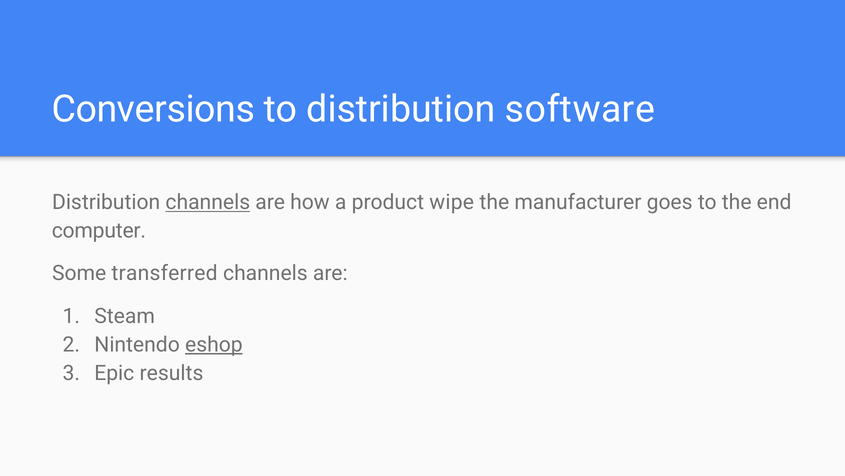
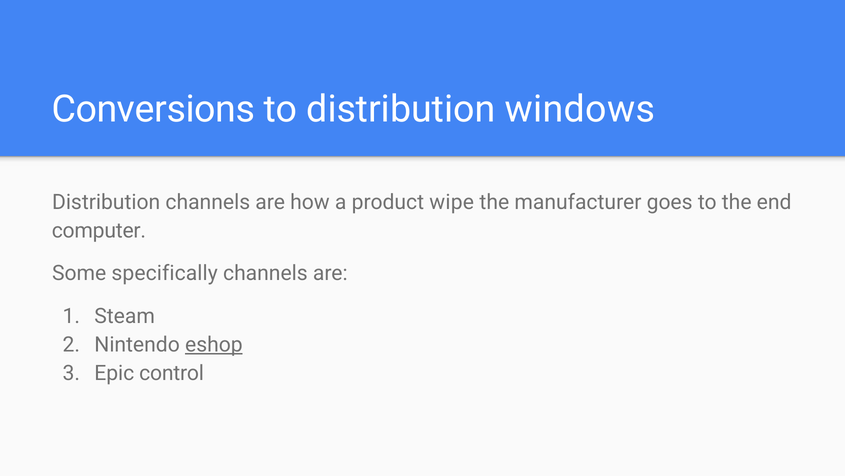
software: software -> windows (580, 109)
channels underline: present -> none (208, 202)
transferred: transferred -> specifically (165, 273)
results: results -> control (172, 373)
